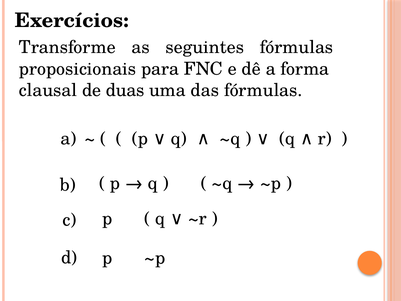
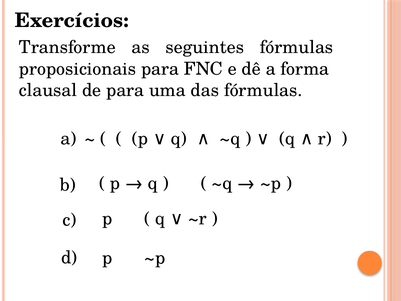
de duas: duas -> para (125, 90)
